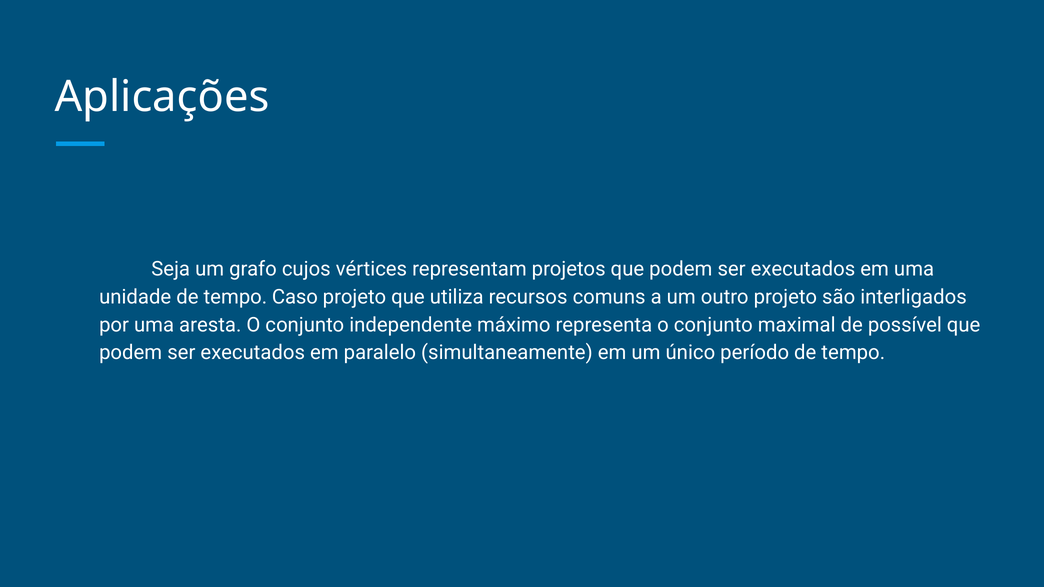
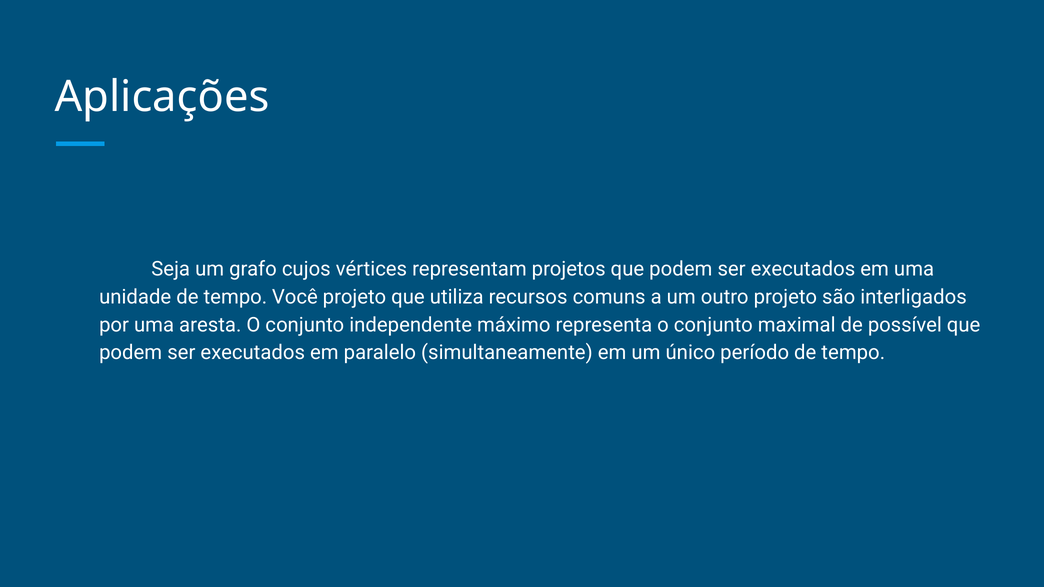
Caso: Caso -> Você (295, 297)
